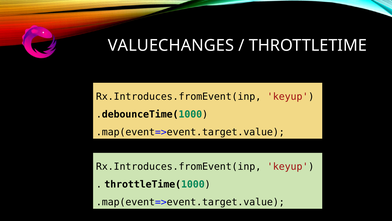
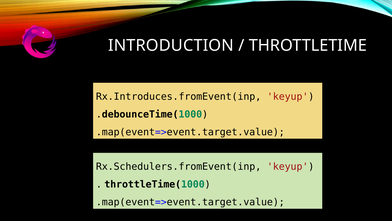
VALUECHANGES: VALUECHANGES -> INTRODUCTION (171, 45)
Rx.Introduces.fromEvent(inp: Rx.Introduces.fromEvent(inp -> Rx.Schedulers.fromEvent(inp (179, 166)
